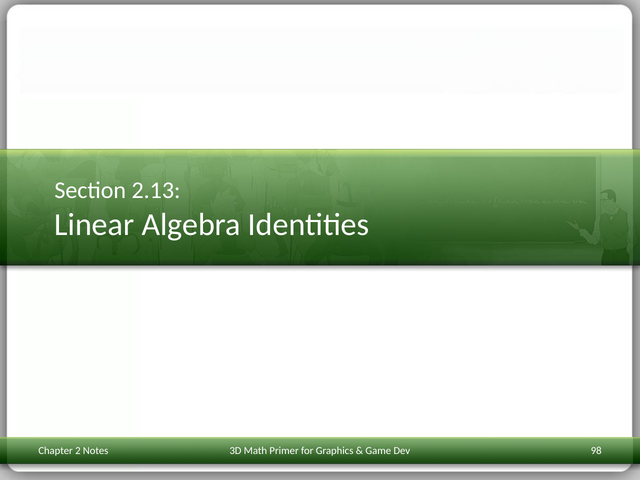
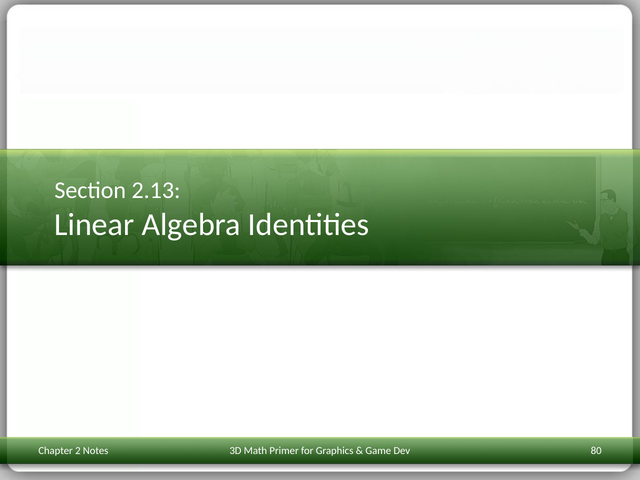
98: 98 -> 80 (596, 451)
